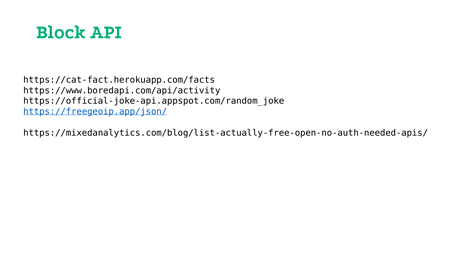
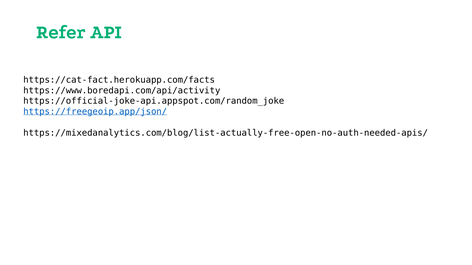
Block: Block -> Refer (61, 32)
